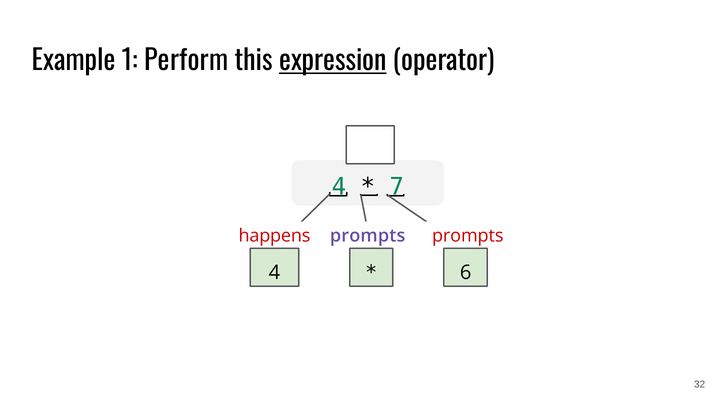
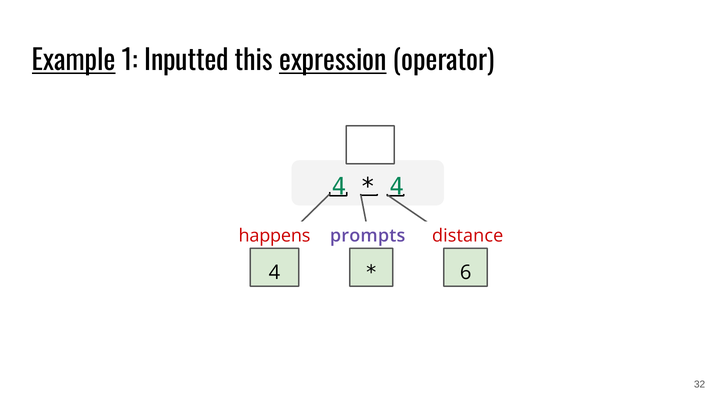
Example underline: none -> present (74, 61)
Perform: Perform -> Inputted (186, 61)
7: 7 -> 4 (397, 187)
prompts: prompts -> distance (468, 236)
